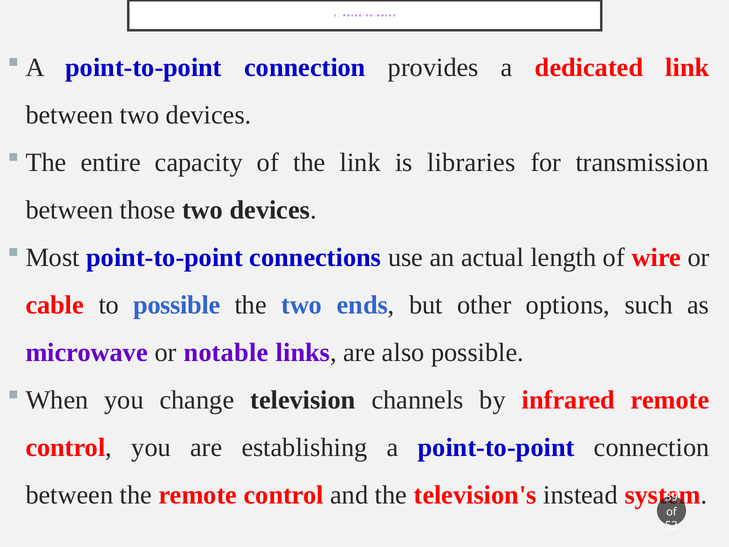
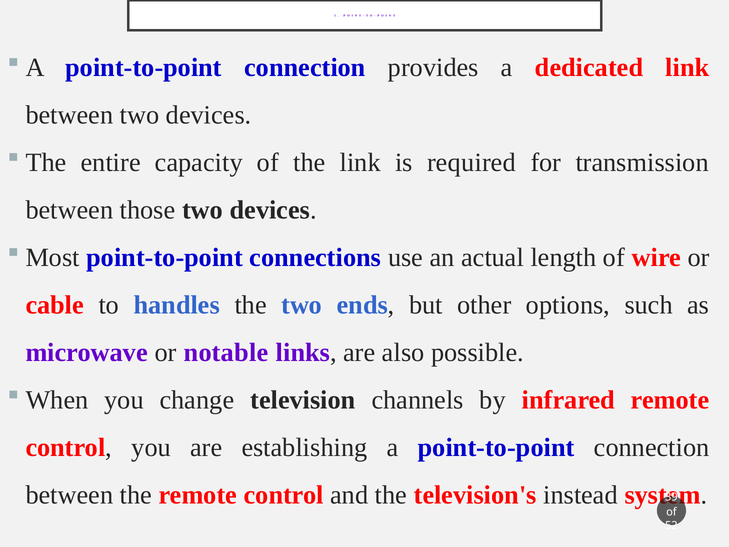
libraries: libraries -> required (471, 162)
to possible: possible -> handles (177, 305)
